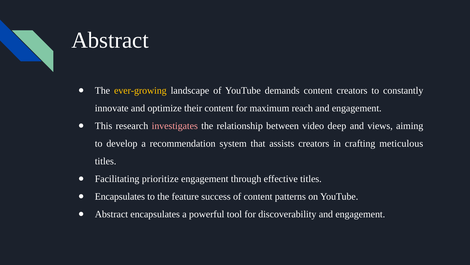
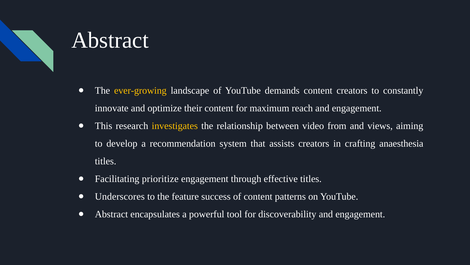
investigates colour: pink -> yellow (175, 126)
deep: deep -> from (337, 126)
meticulous: meticulous -> anaesthesia (401, 143)
Encapsulates: Encapsulates -> Underscores (120, 196)
